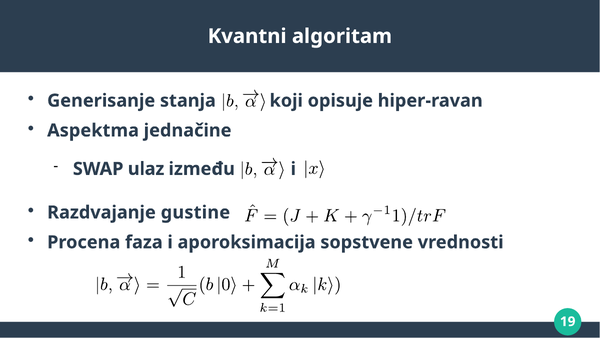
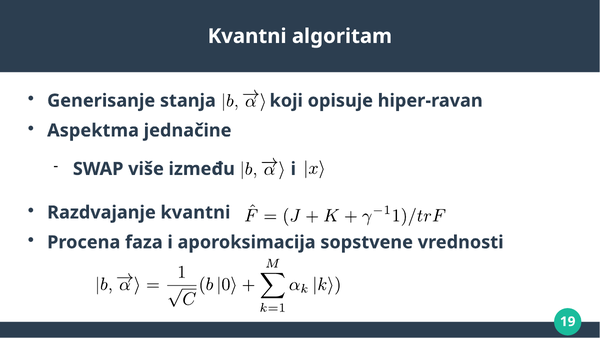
ulaz: ulaz -> više (146, 169)
Razdvajanje gustine: gustine -> kvantni (195, 212)
